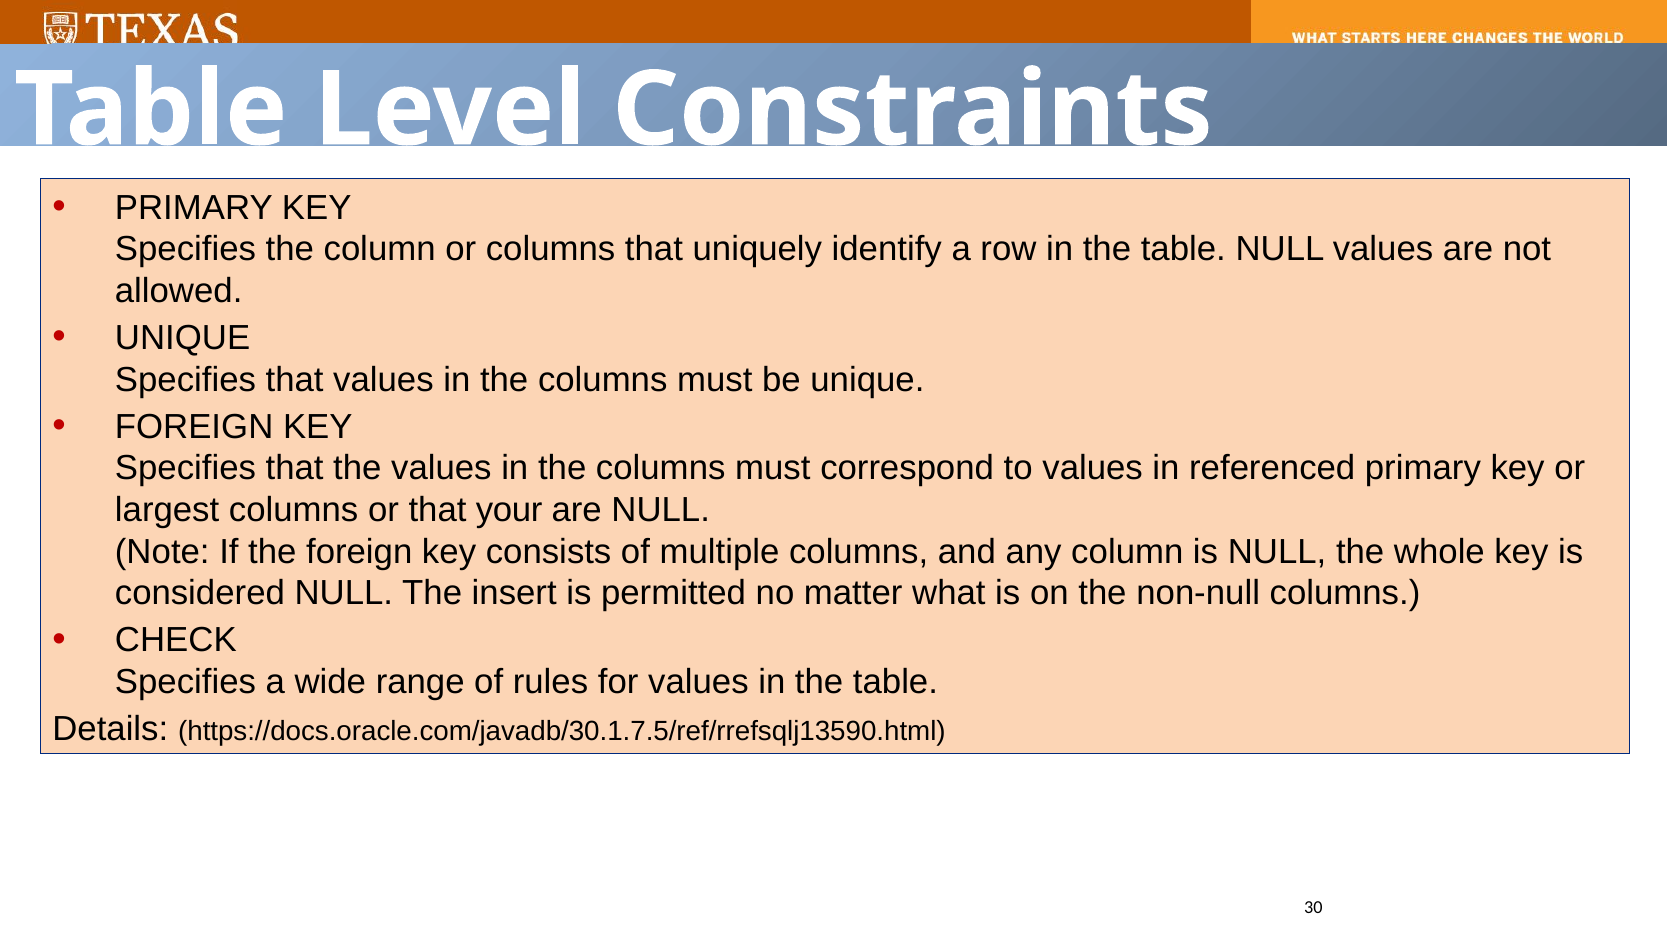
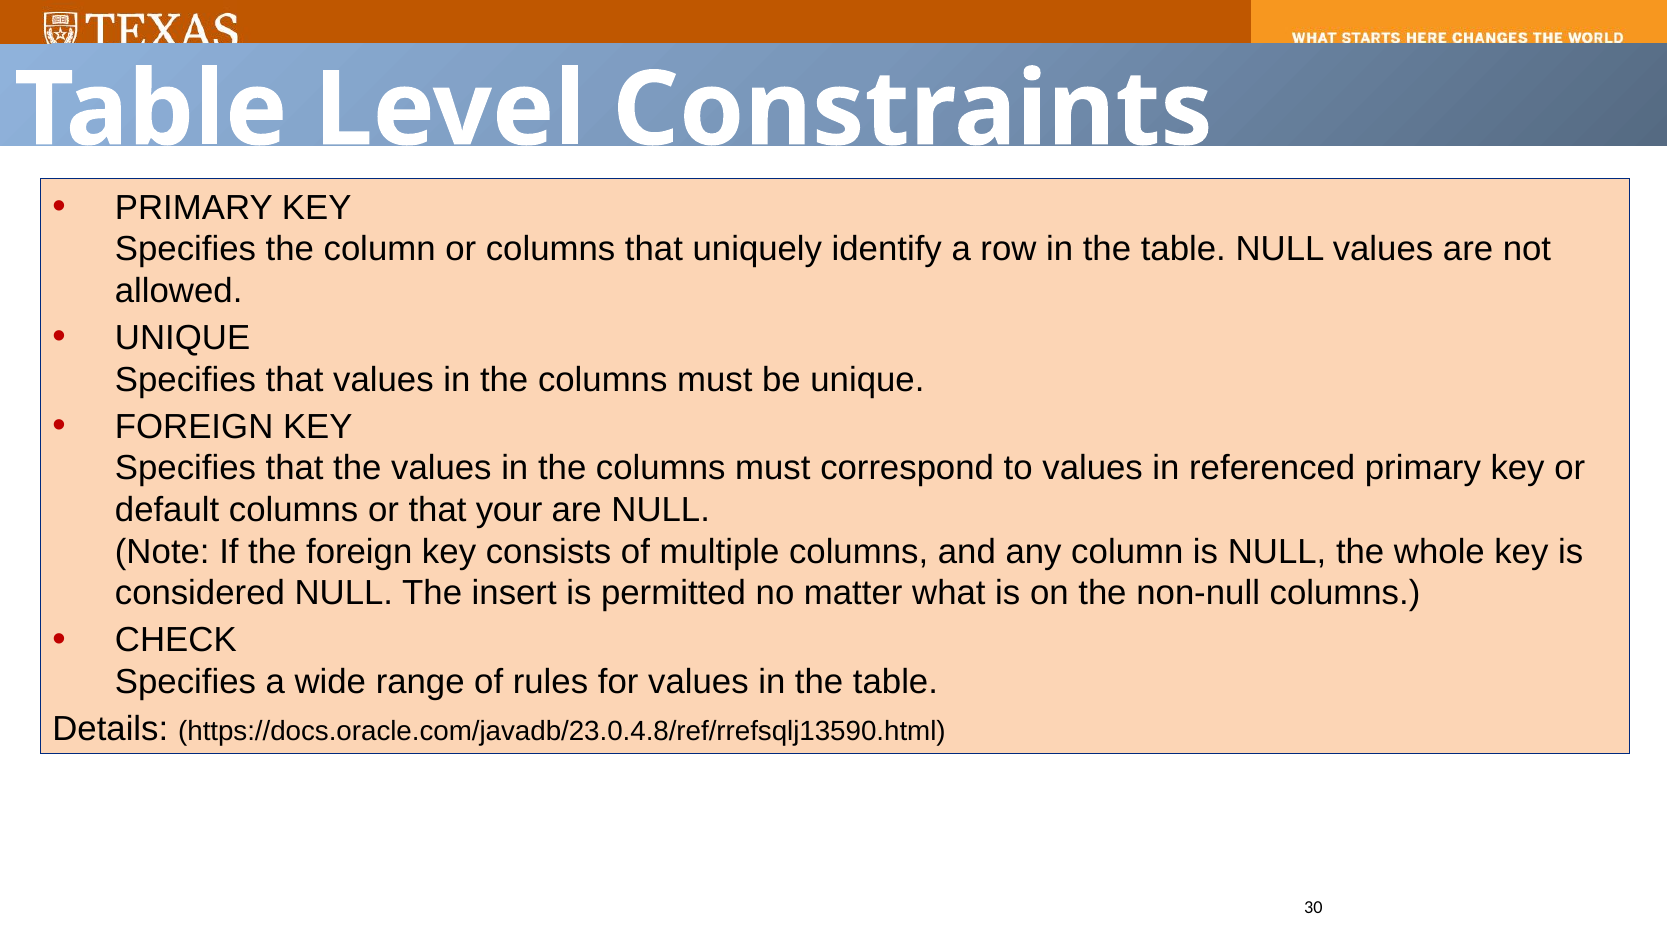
largest: largest -> default (167, 510)
https://docs.oracle.com/javadb/30.1.7.5/ref/rrefsqlj13590.html: https://docs.oracle.com/javadb/30.1.7.5/ref/rrefsqlj13590.html -> https://docs.oracle.com/javadb/23.0.4.8/ref/rrefsqlj13590.html (562, 731)
